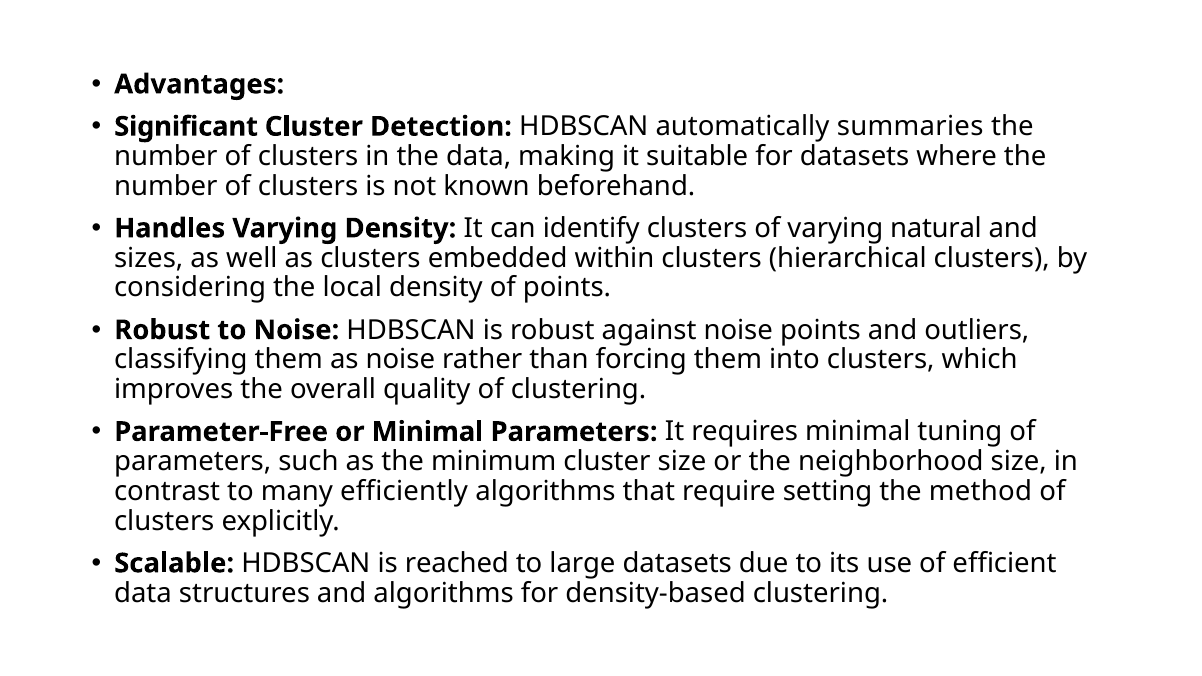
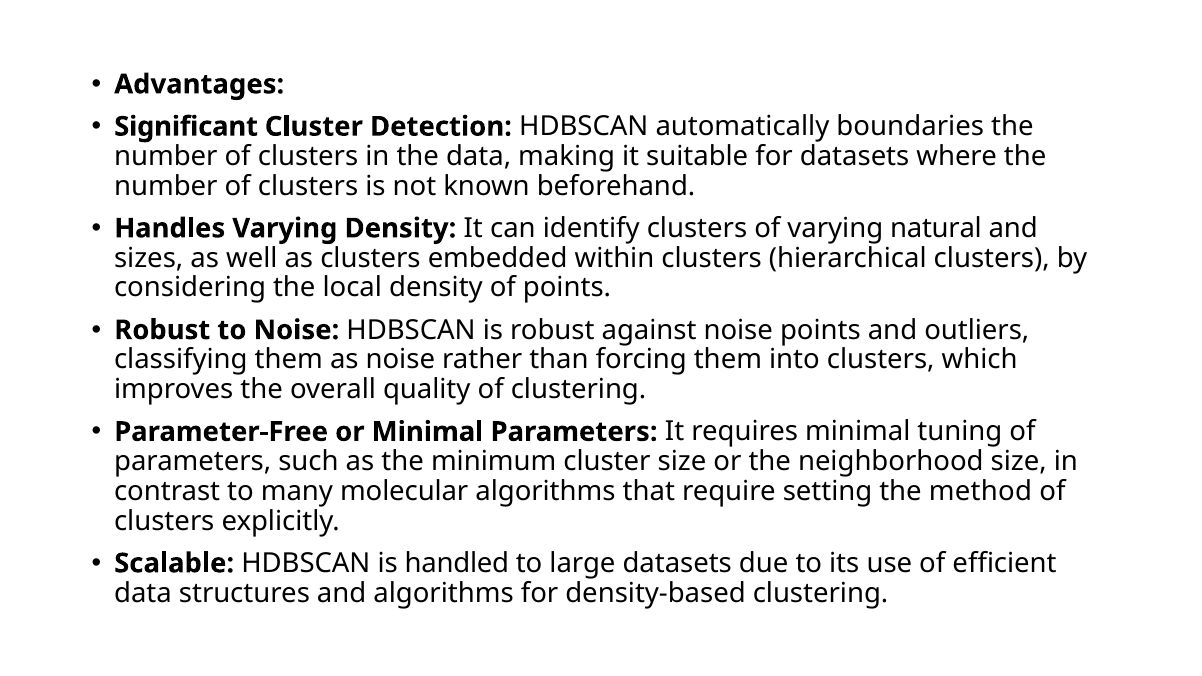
summaries: summaries -> boundaries (910, 127)
efficiently: efficiently -> molecular (404, 491)
reached: reached -> handled (457, 563)
